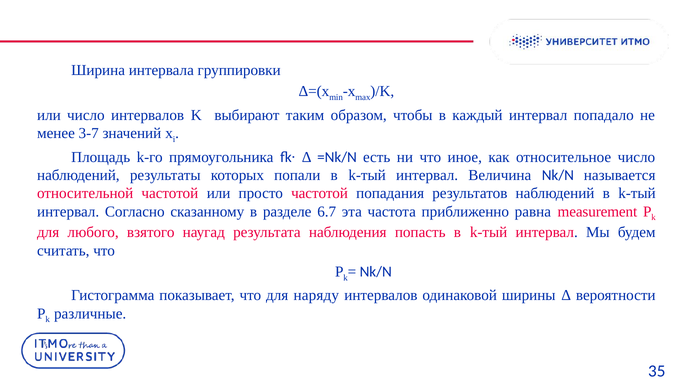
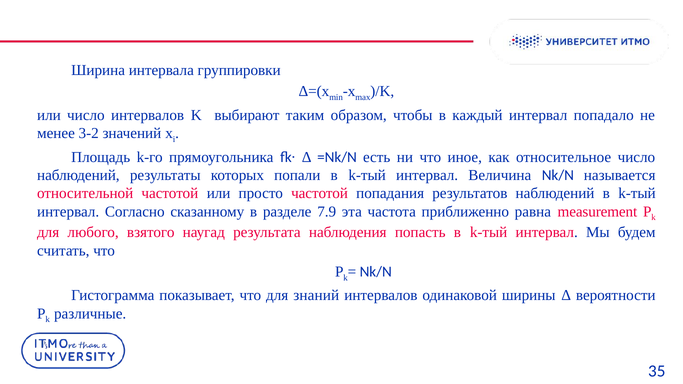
3-7: 3-7 -> 3-2 (89, 133)
6.7: 6.7 -> 7.9 (327, 212)
наряду: наряду -> знаний (316, 296)
